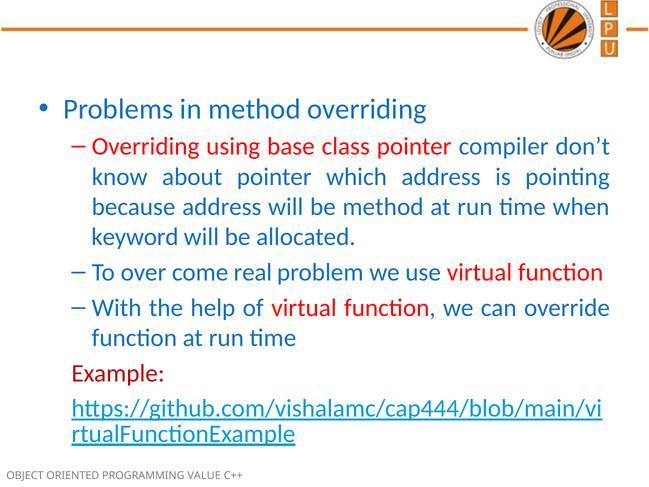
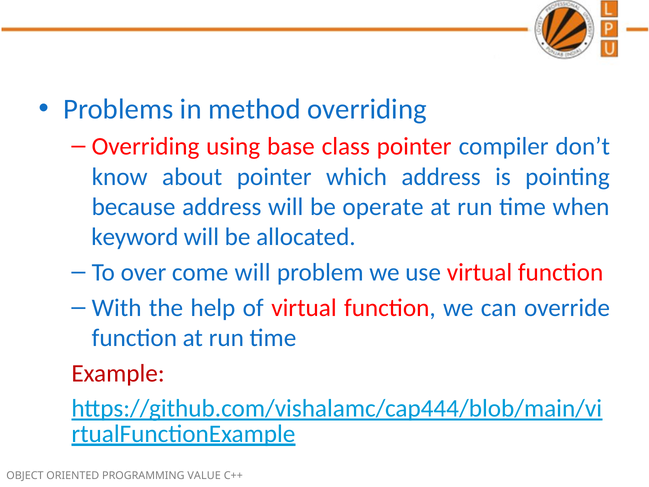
be method: method -> operate (383, 207)
come real: real -> will (253, 272)
